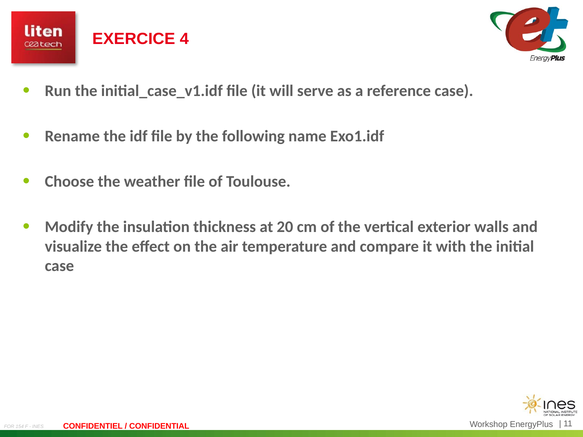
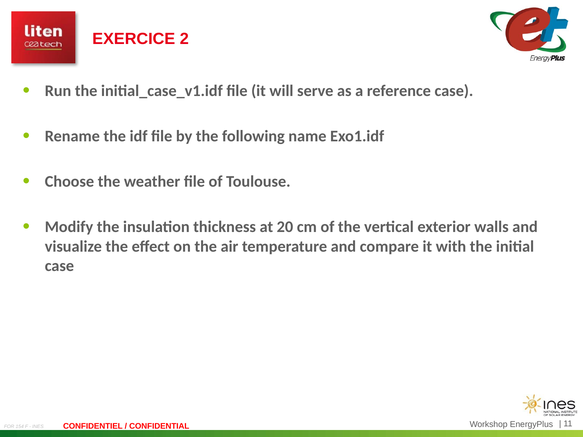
4: 4 -> 2 (184, 39)
